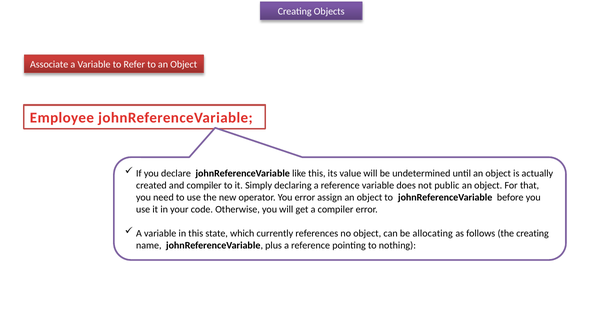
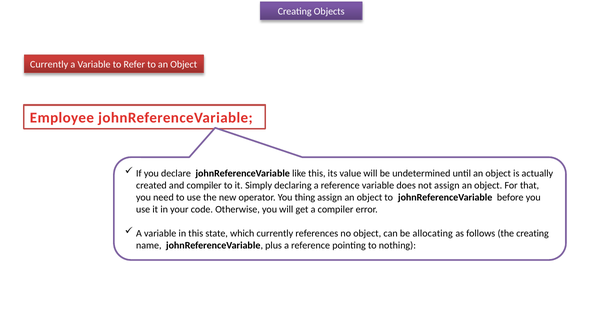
Associate: Associate -> Currently (49, 65)
not public: public -> assign (447, 186)
You error: error -> thing (305, 198)
